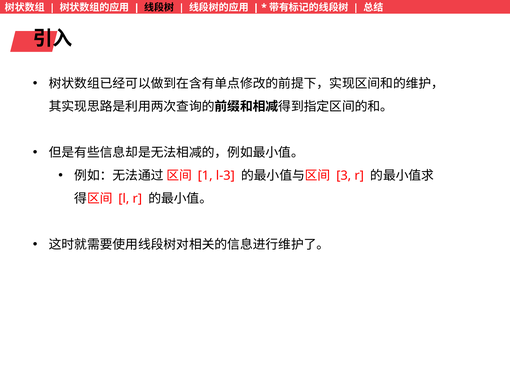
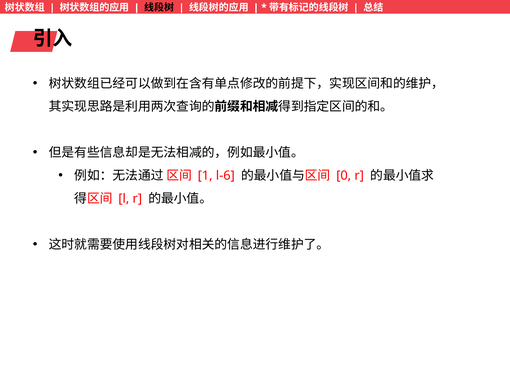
l-3: l-3 -> l-6 (225, 175)
3: 3 -> 0 (344, 175)
